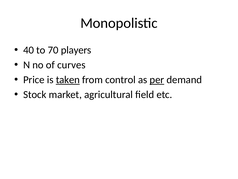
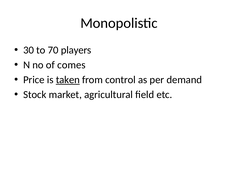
40: 40 -> 30 (29, 50)
curves: curves -> comes (71, 65)
per underline: present -> none (157, 80)
